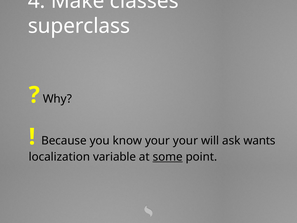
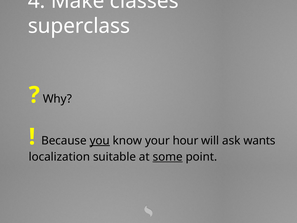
you underline: none -> present (100, 140)
your your: your -> hour (186, 140)
variable: variable -> suitable (115, 157)
